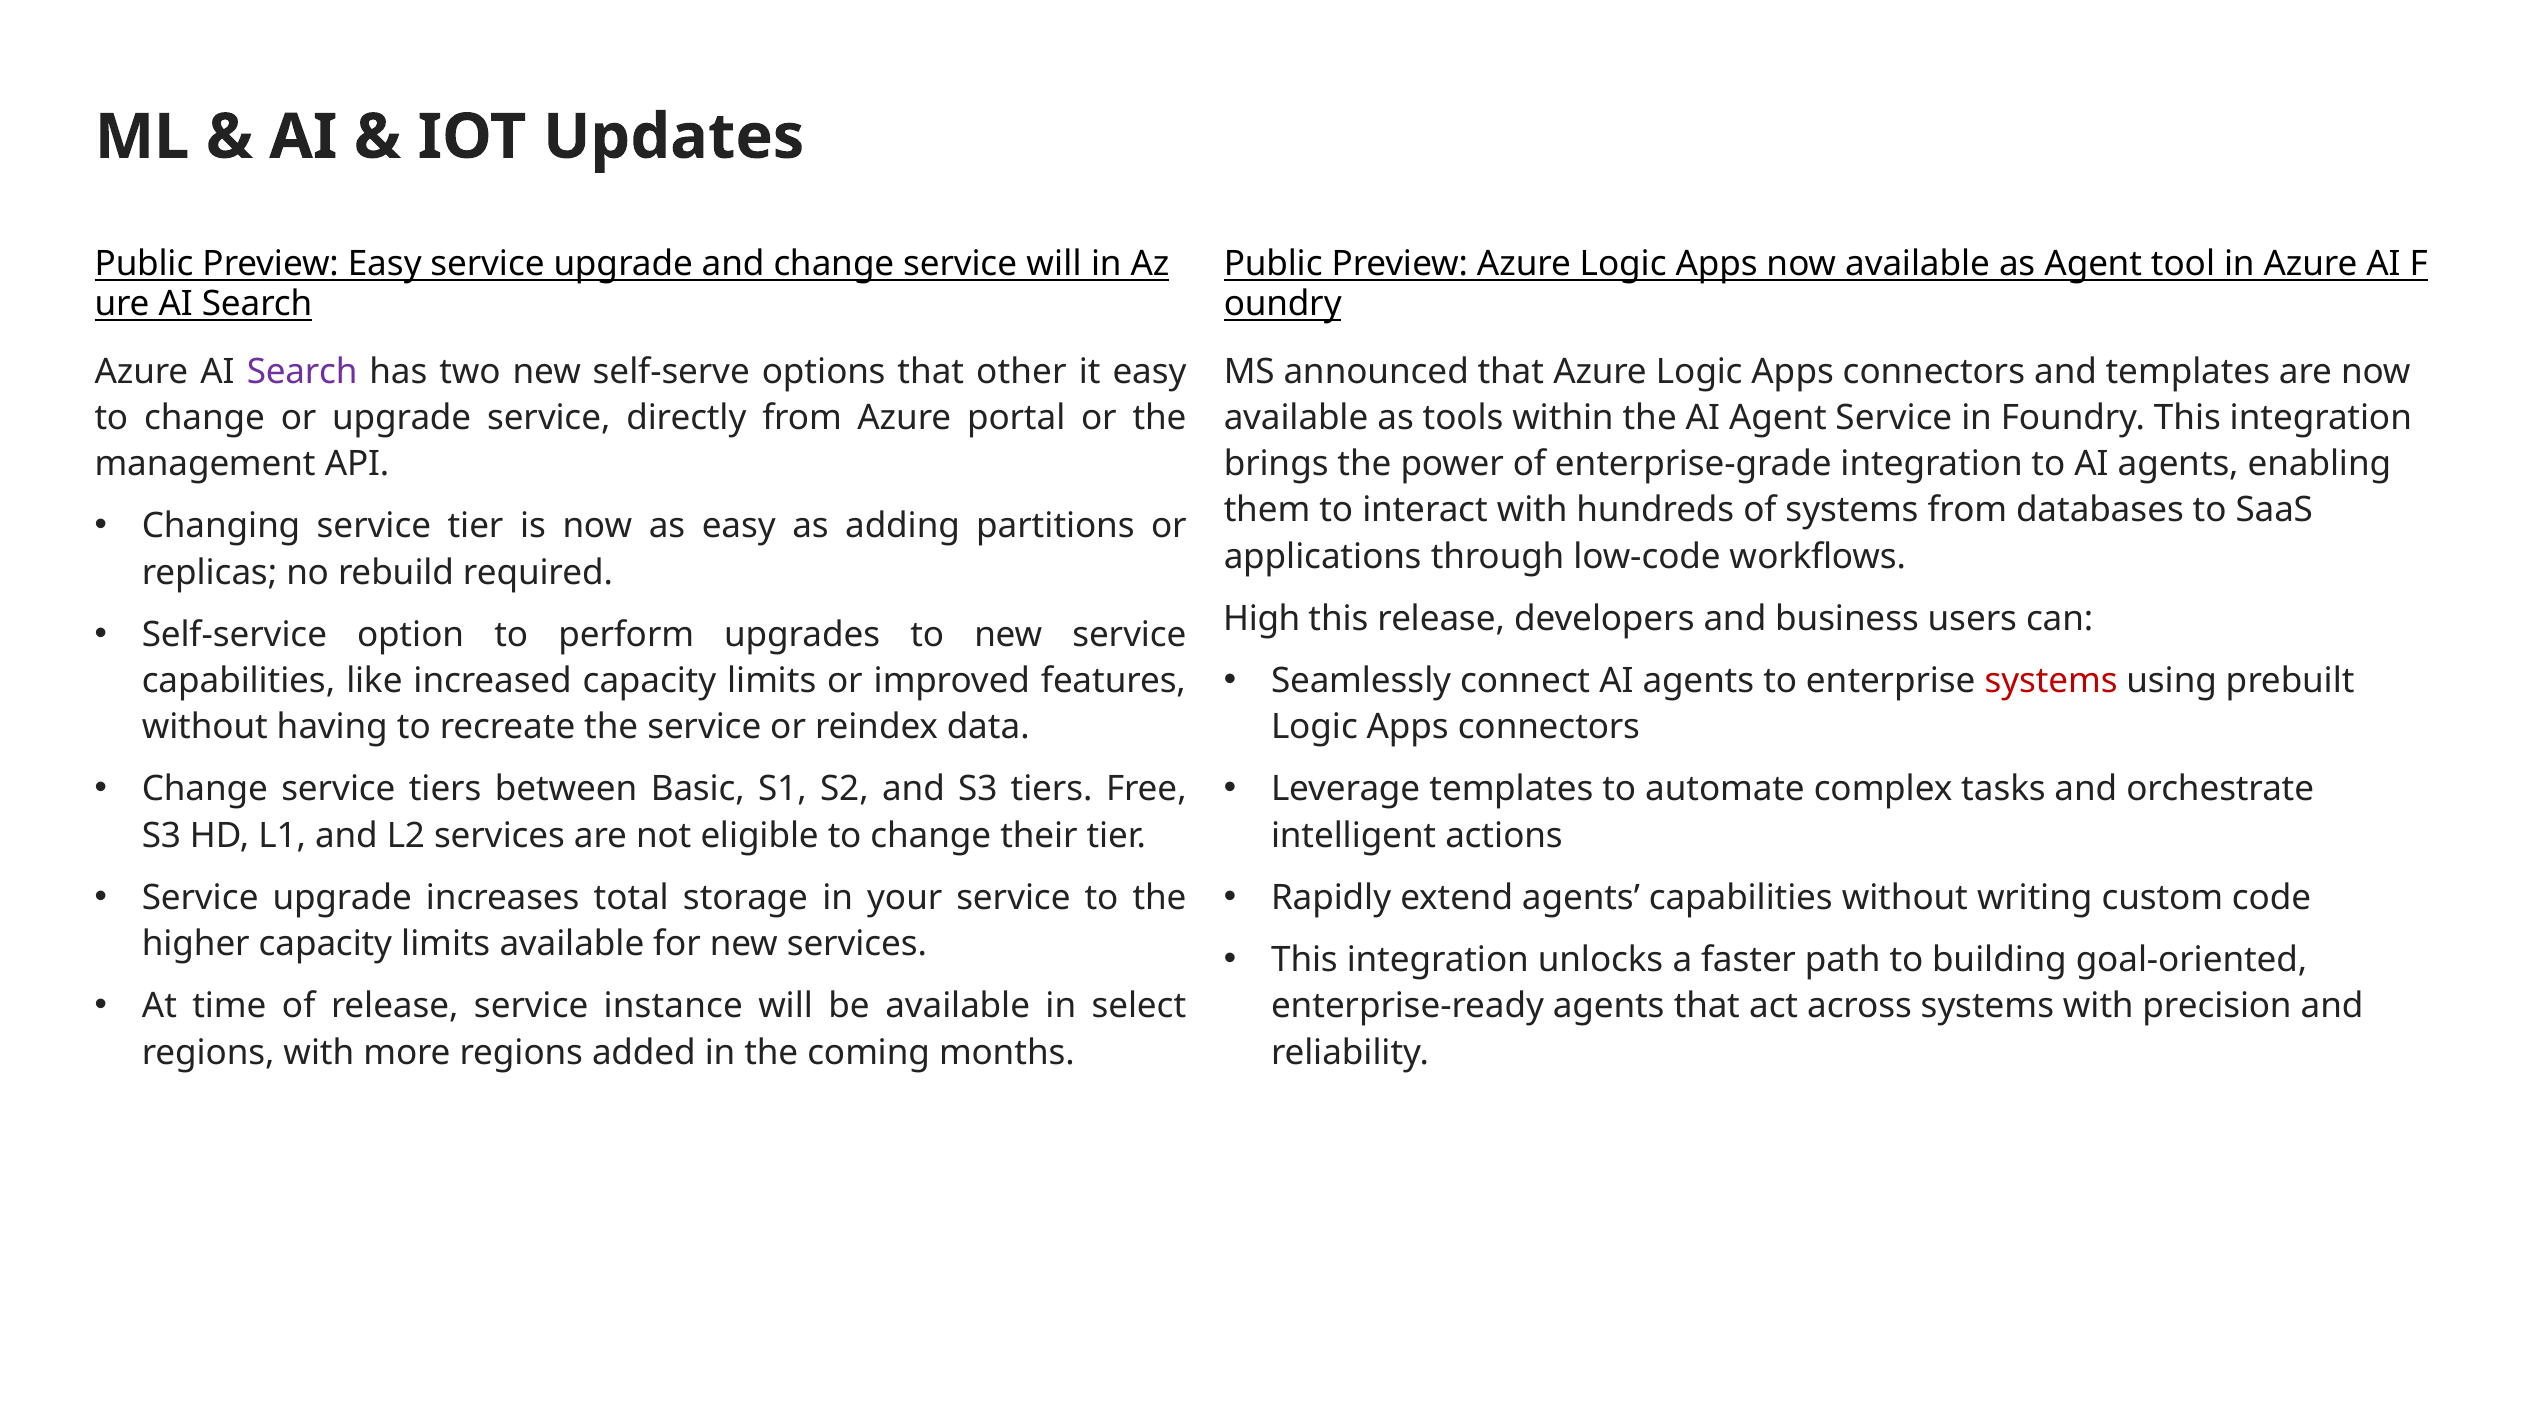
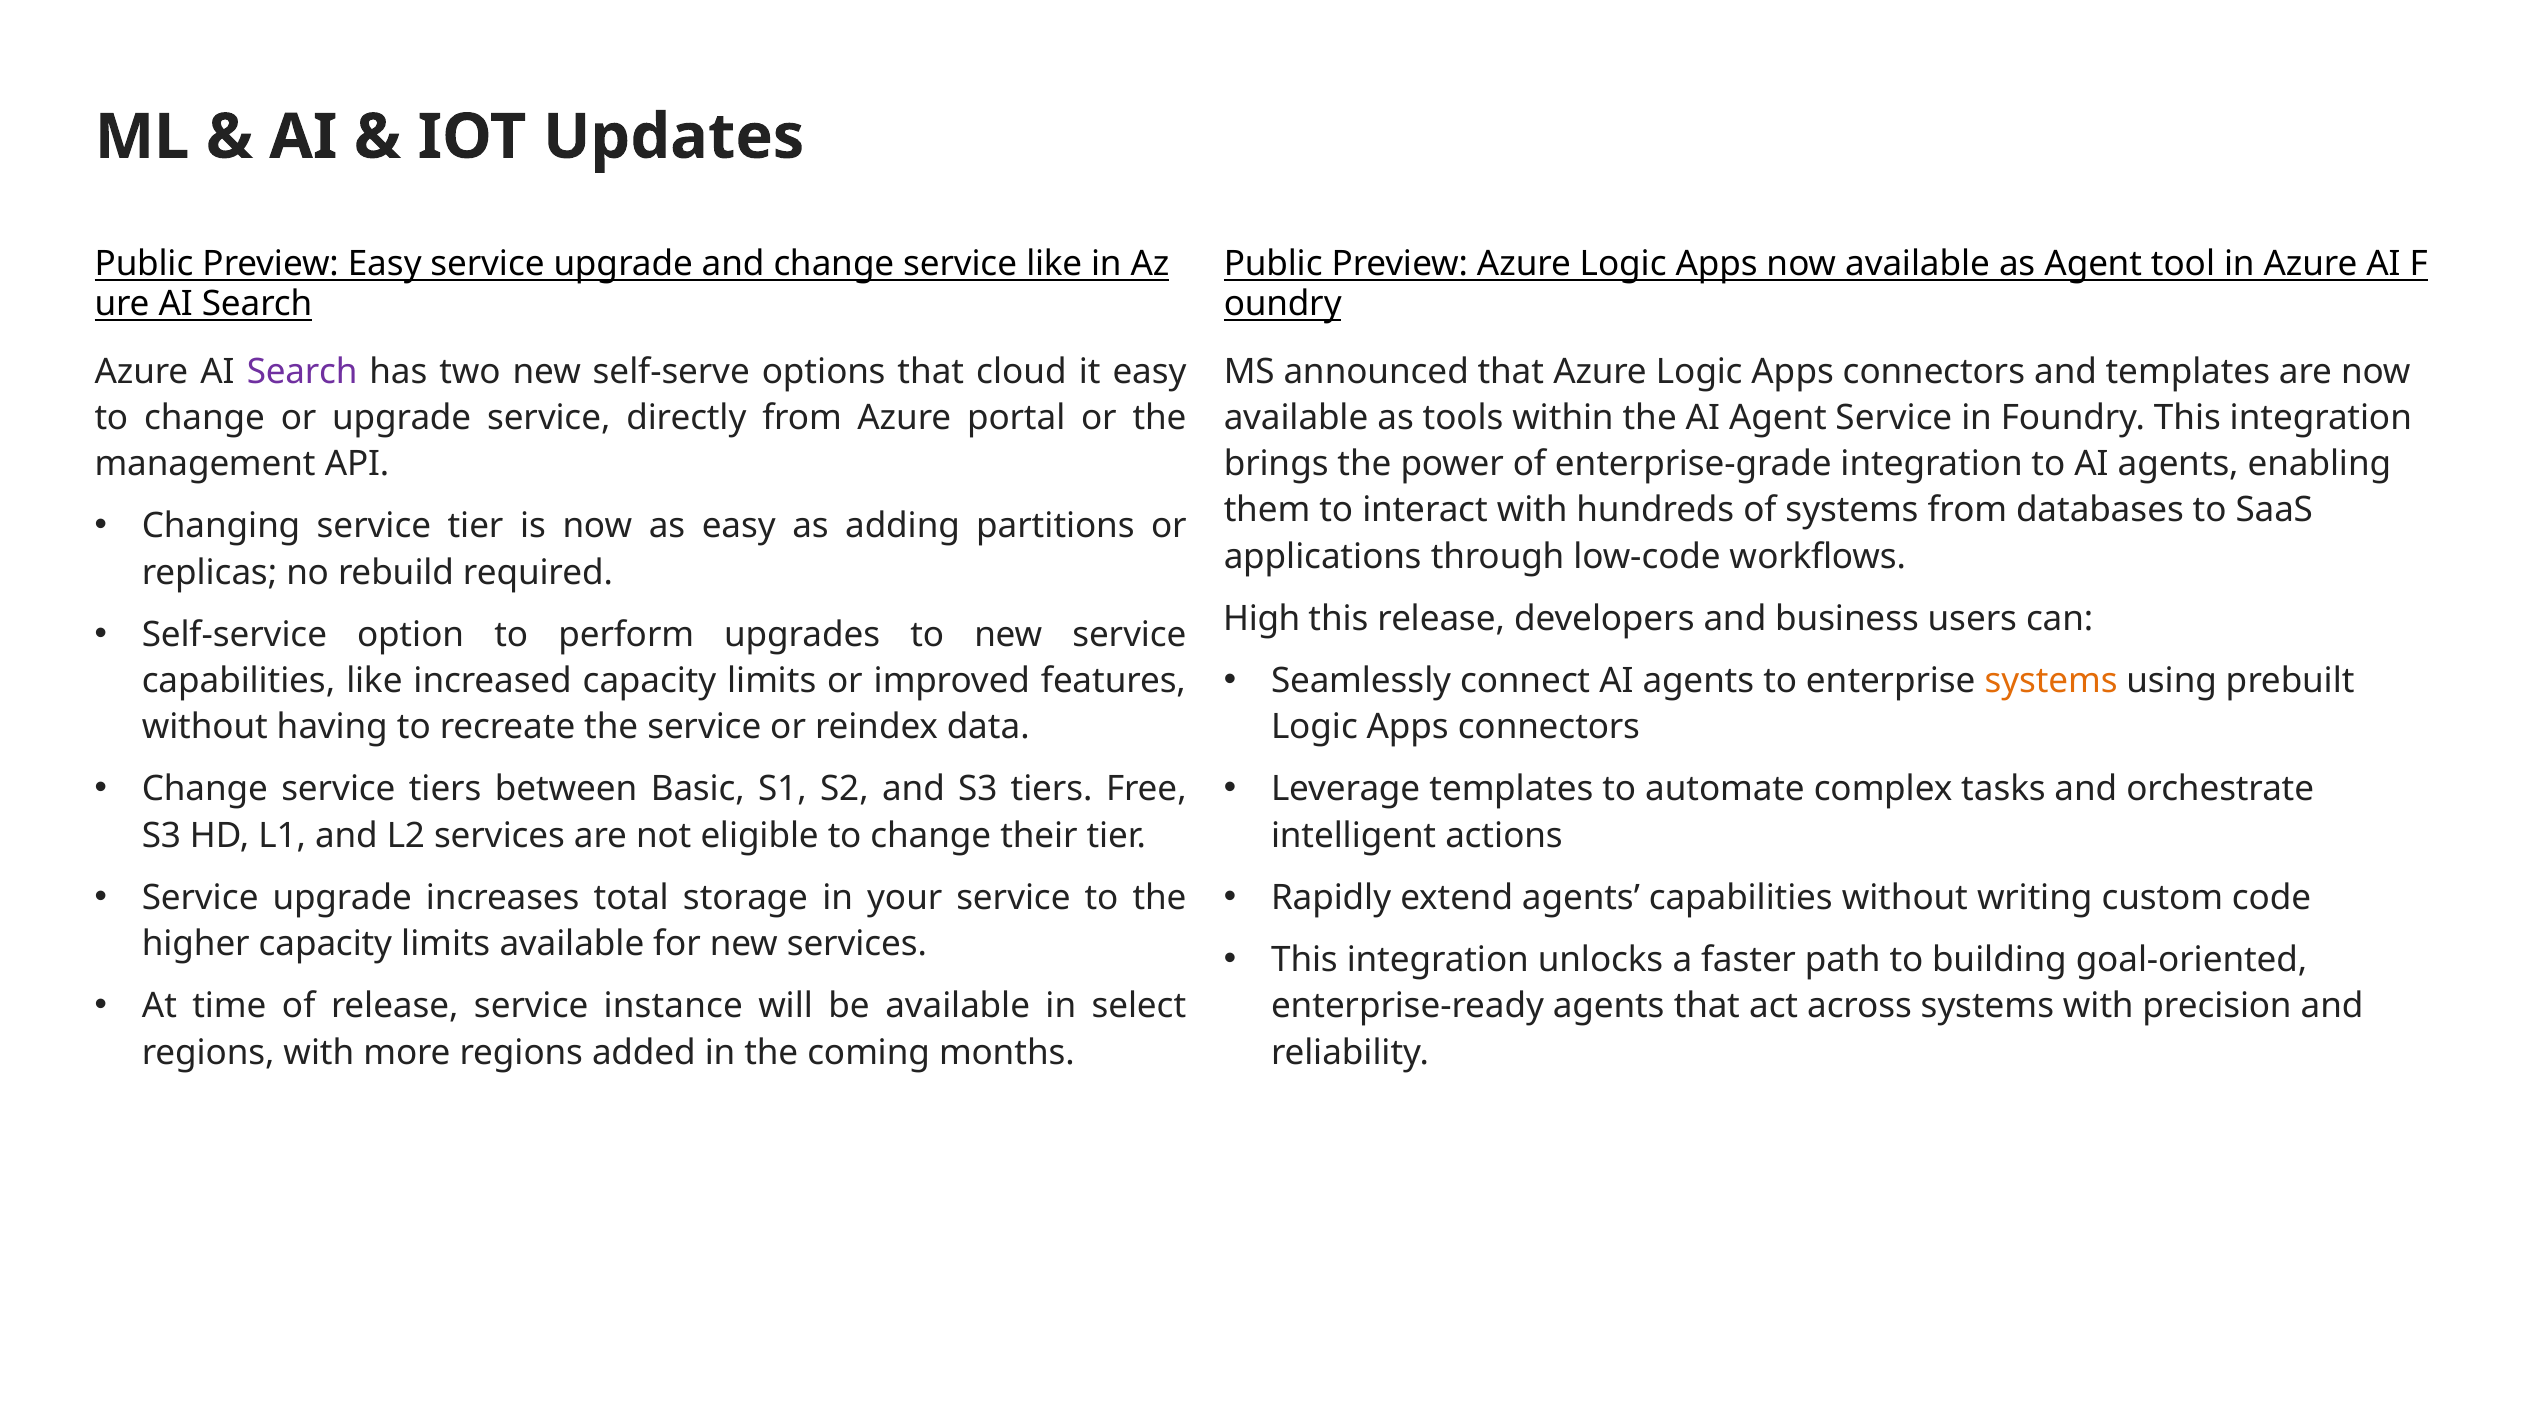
service will: will -> like (1054, 264)
other: other -> cloud (1021, 371)
systems colour: red -> orange (2051, 681)
